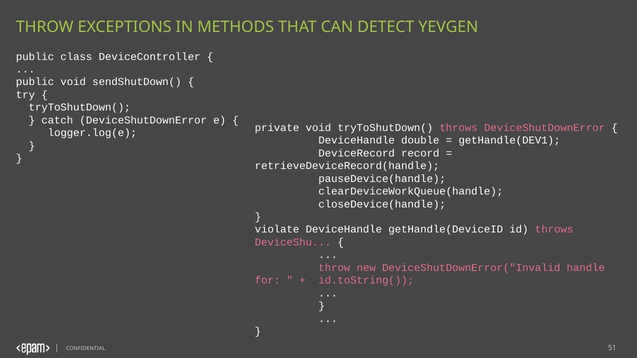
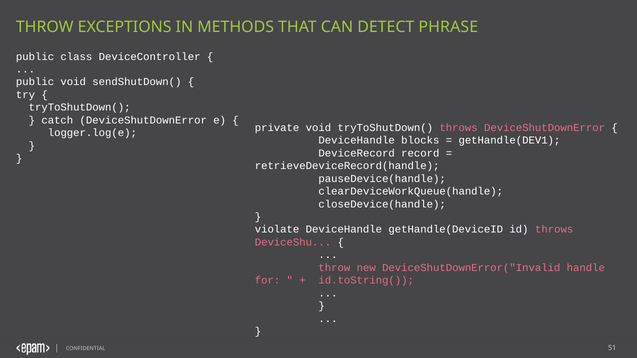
YEVGEN: YEVGEN -> PHRASE (448, 27)
double: double -> blocks (420, 141)
